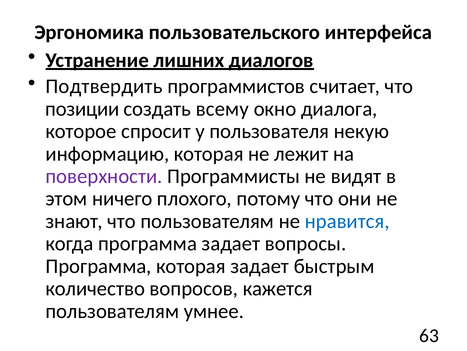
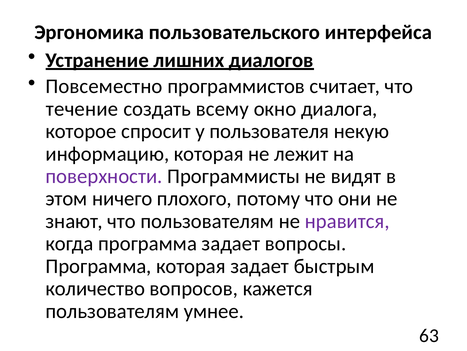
Подтвердить: Подтвердить -> Повсеместно (104, 86)
позиции: позиции -> течение (82, 109)
нравится colour: blue -> purple (347, 221)
